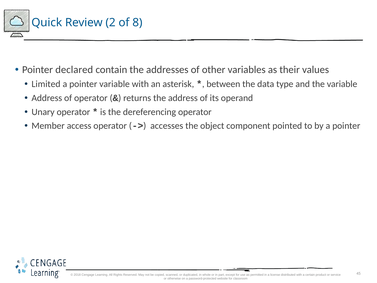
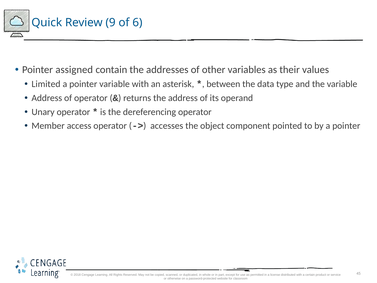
2: 2 -> 9 (111, 23)
8: 8 -> 6 (137, 23)
declared: declared -> assigned (74, 70)
